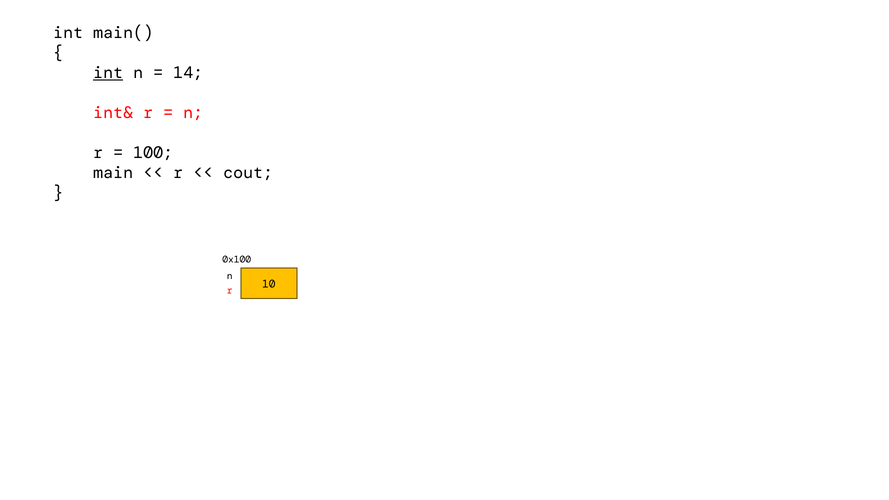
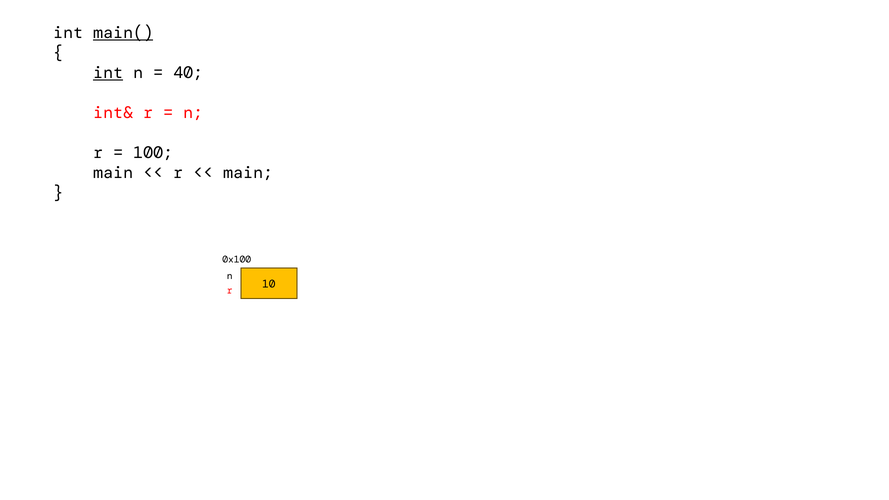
main( underline: none -> present (123, 33)
14: 14 -> 40 (188, 73)
cout: cout -> main (248, 173)
